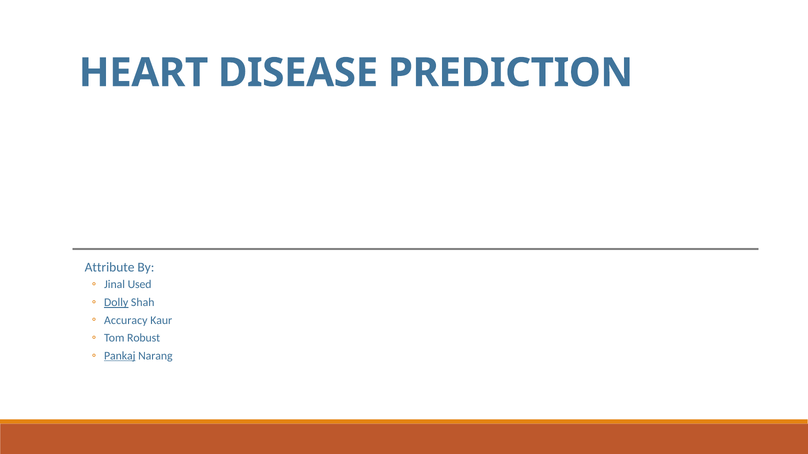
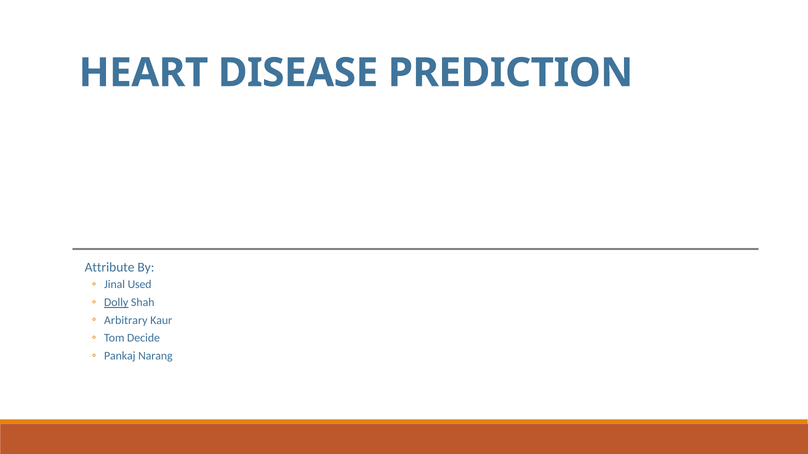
Accuracy: Accuracy -> Arbitrary (126, 320)
Robust: Robust -> Decide (144, 338)
Pankaj underline: present -> none (120, 356)
